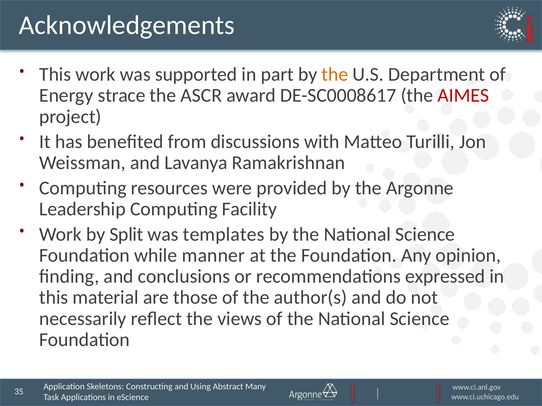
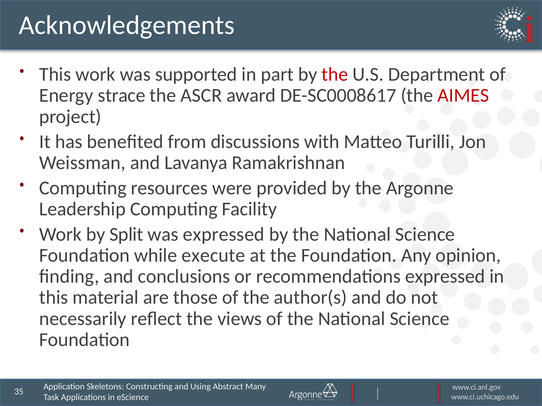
the colour: orange -> red (335, 75)
was templates: templates -> expressed (224, 235)
manner: manner -> execute (213, 256)
